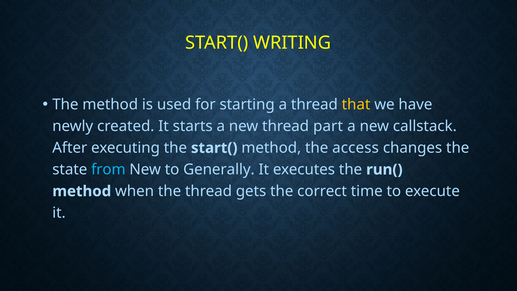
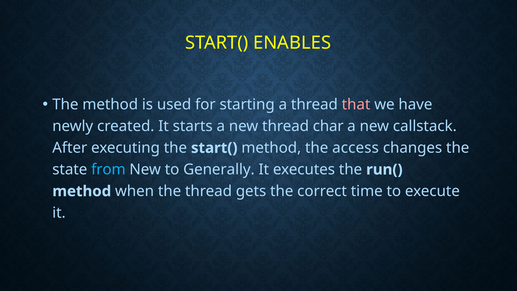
WRITING: WRITING -> ENABLES (292, 43)
that colour: yellow -> pink (356, 104)
part: part -> char (328, 126)
